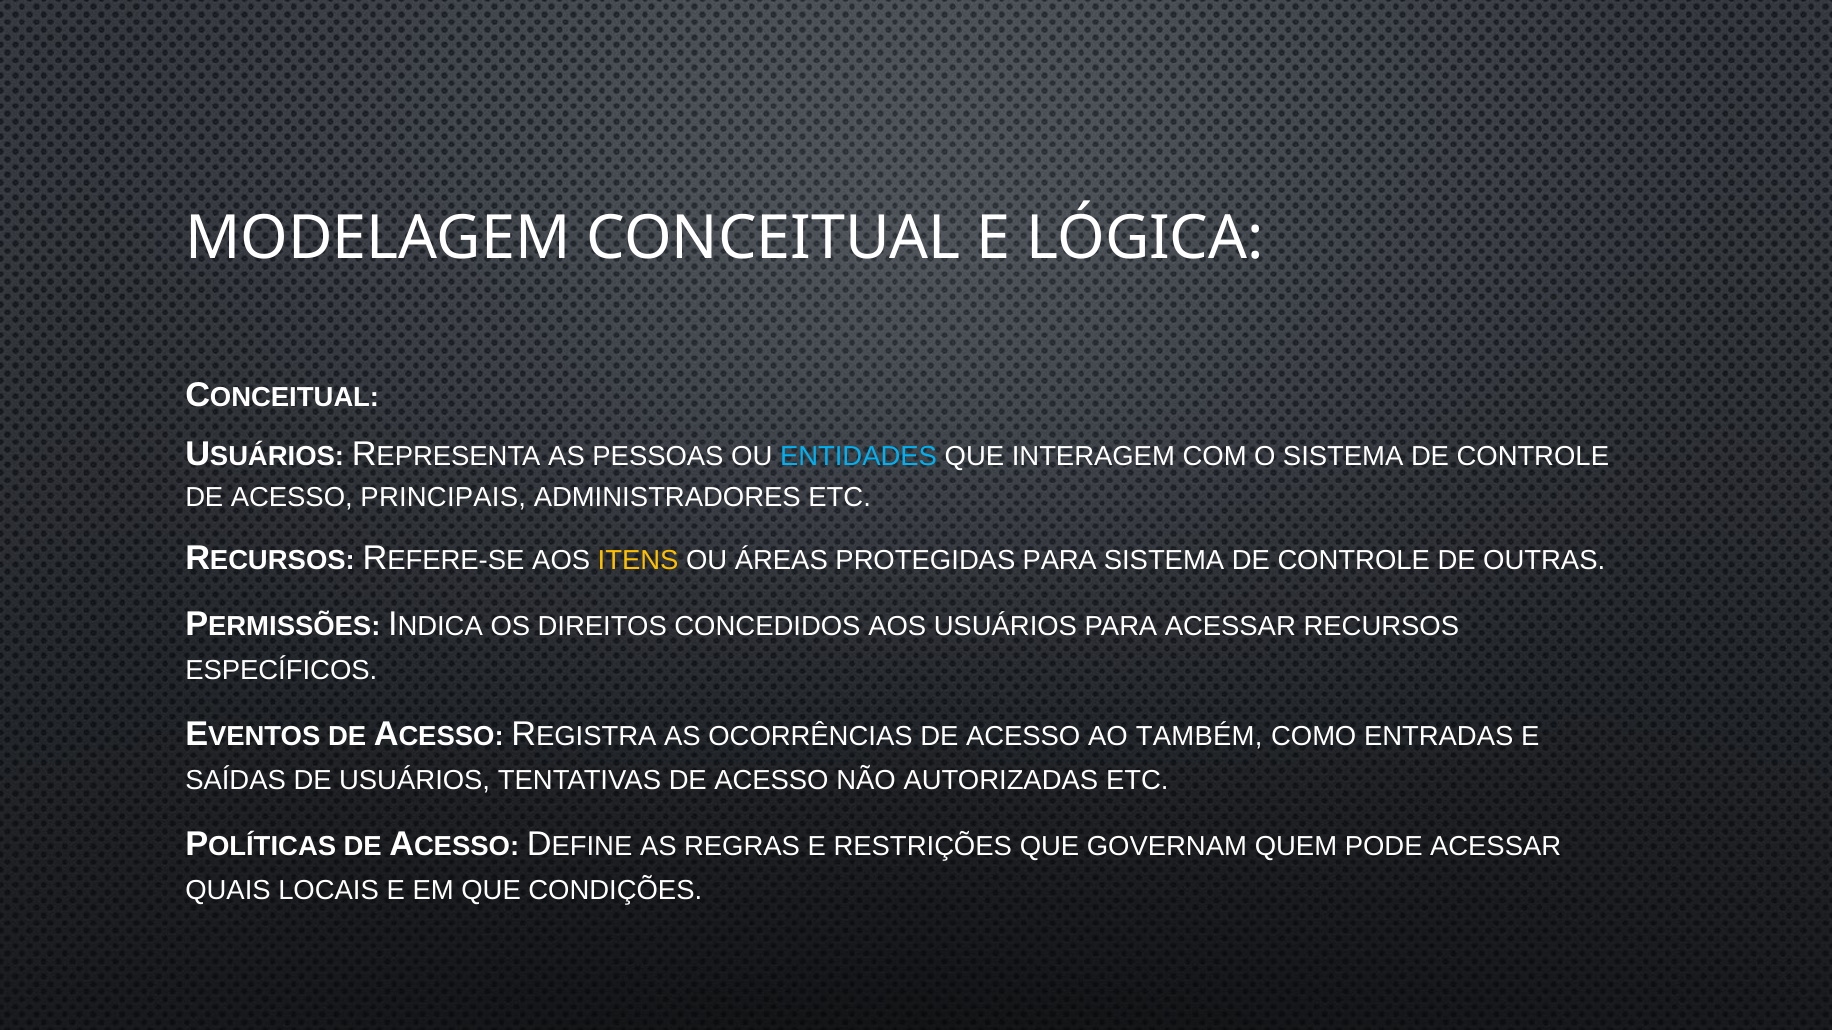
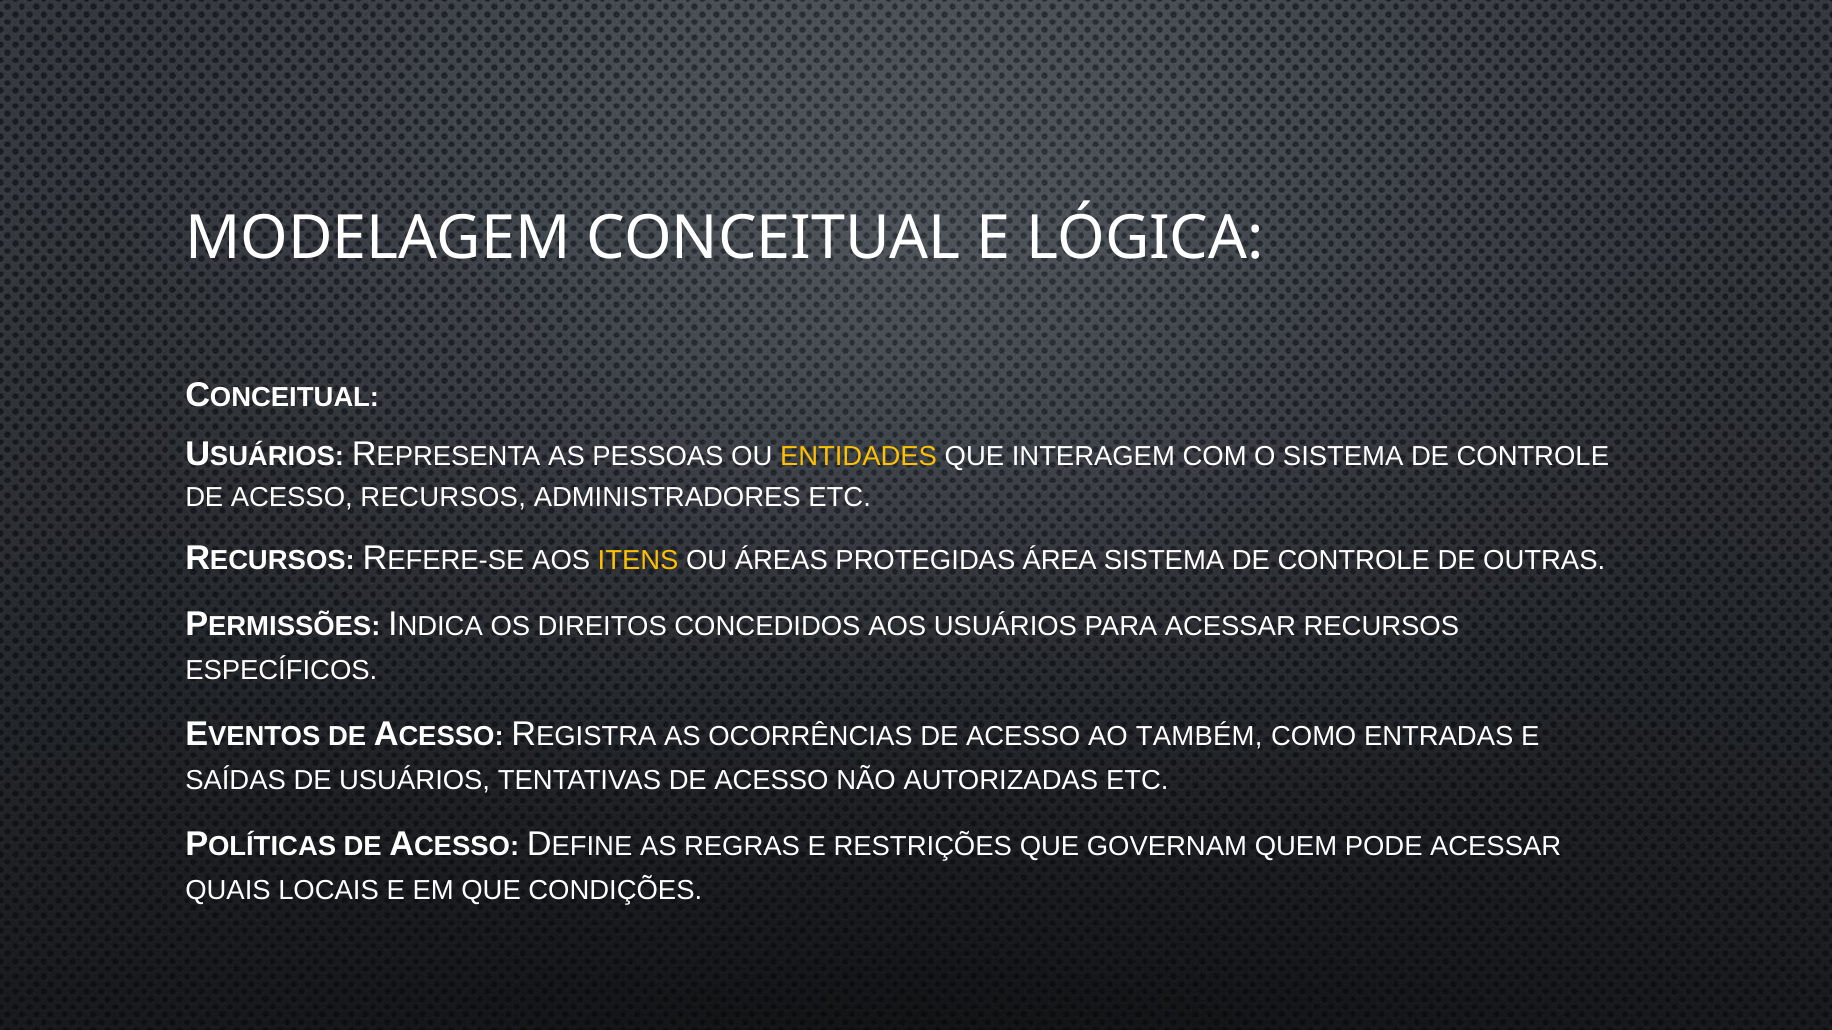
ENTIDADES colour: light blue -> yellow (859, 457)
ACESSO PRINCIPAIS: PRINCIPAIS -> RECURSOS (443, 498)
PROTEGIDAS PARA: PARA -> ÁREA (1060, 560)
